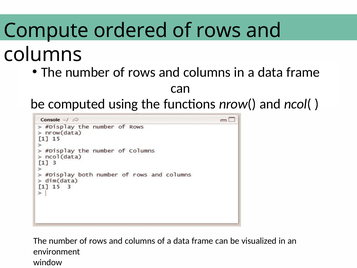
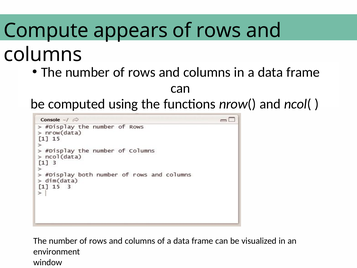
ordered: ordered -> appears (131, 31)
